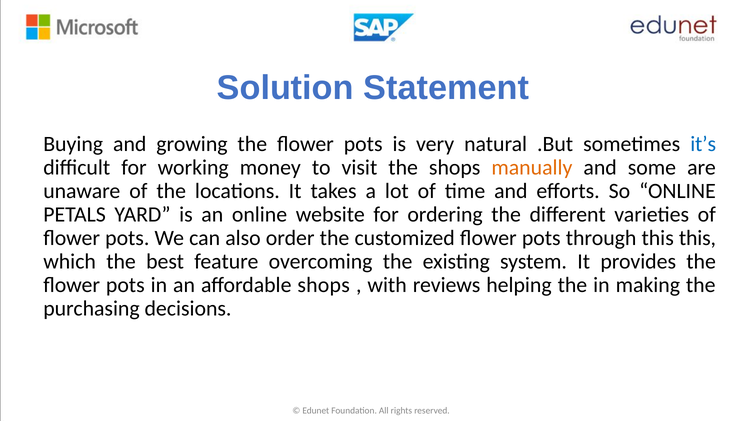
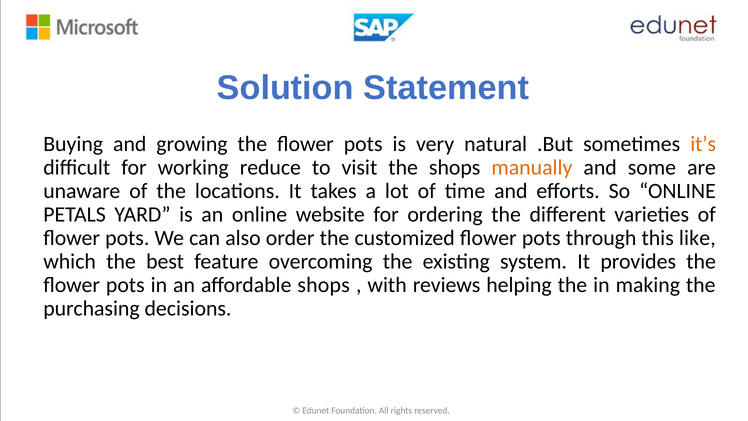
it’s colour: blue -> orange (703, 144)
money: money -> reduce (270, 167)
this this: this -> like (697, 238)
